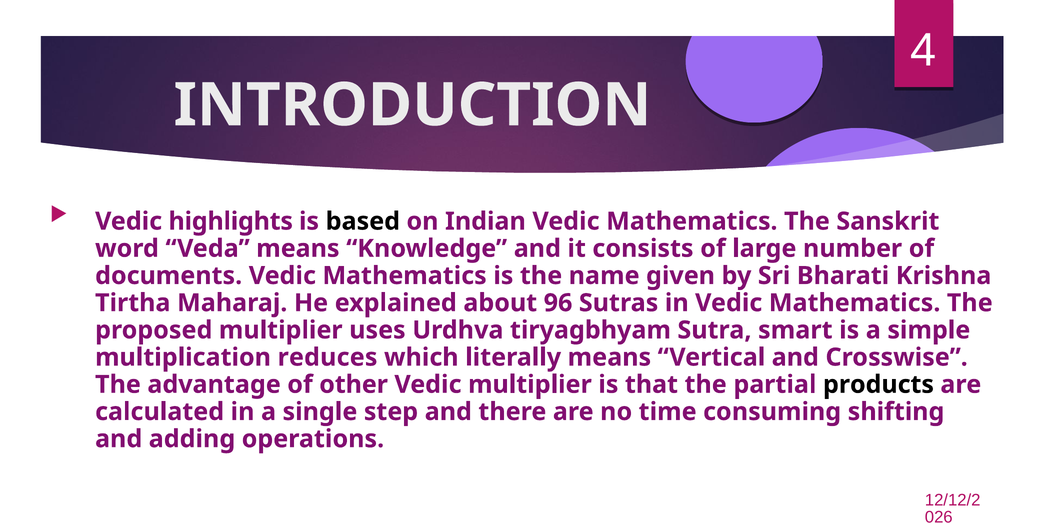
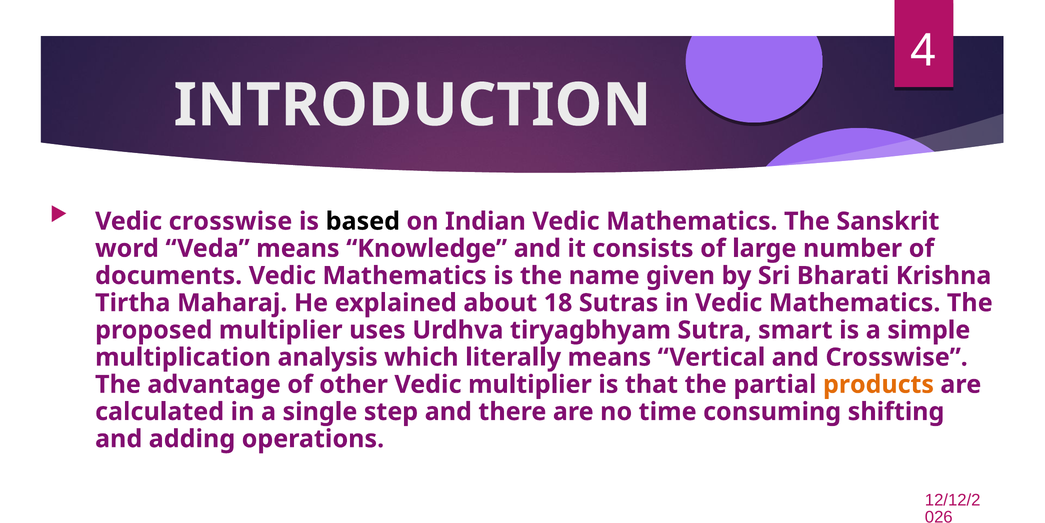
Vedic highlights: highlights -> crosswise (230, 221)
96: 96 -> 18 (558, 303)
reduces: reduces -> analysis (328, 357)
products colour: black -> orange (878, 384)
